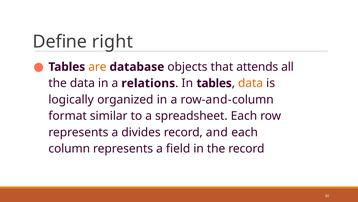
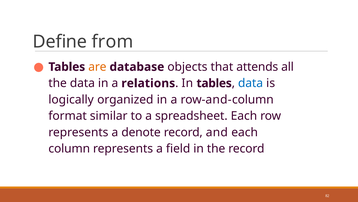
right: right -> from (112, 42)
data colour: orange -> blue (251, 83)
divides: divides -> denote (141, 132)
